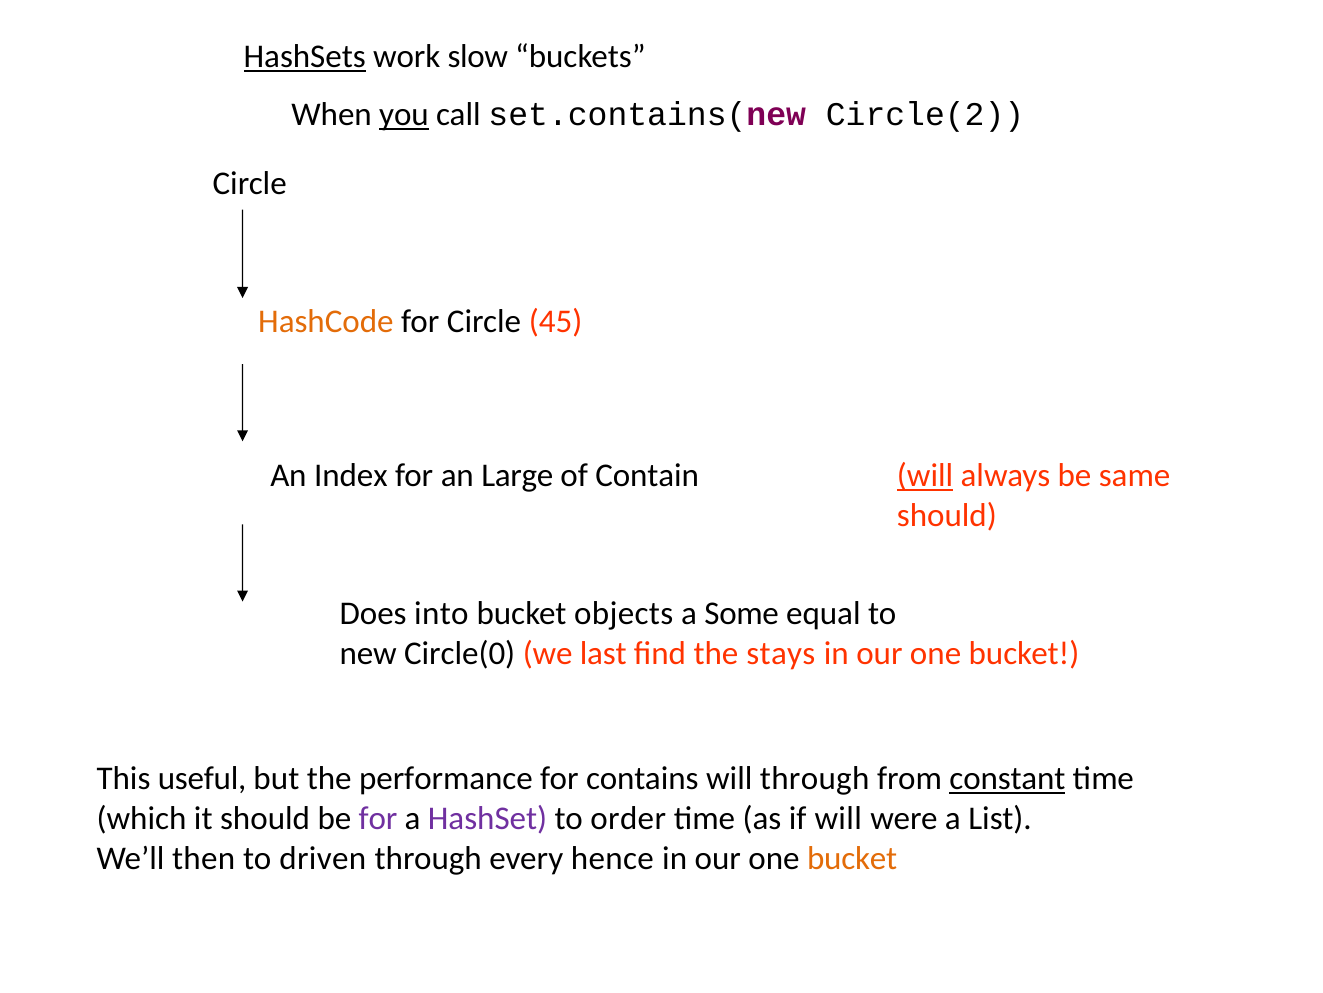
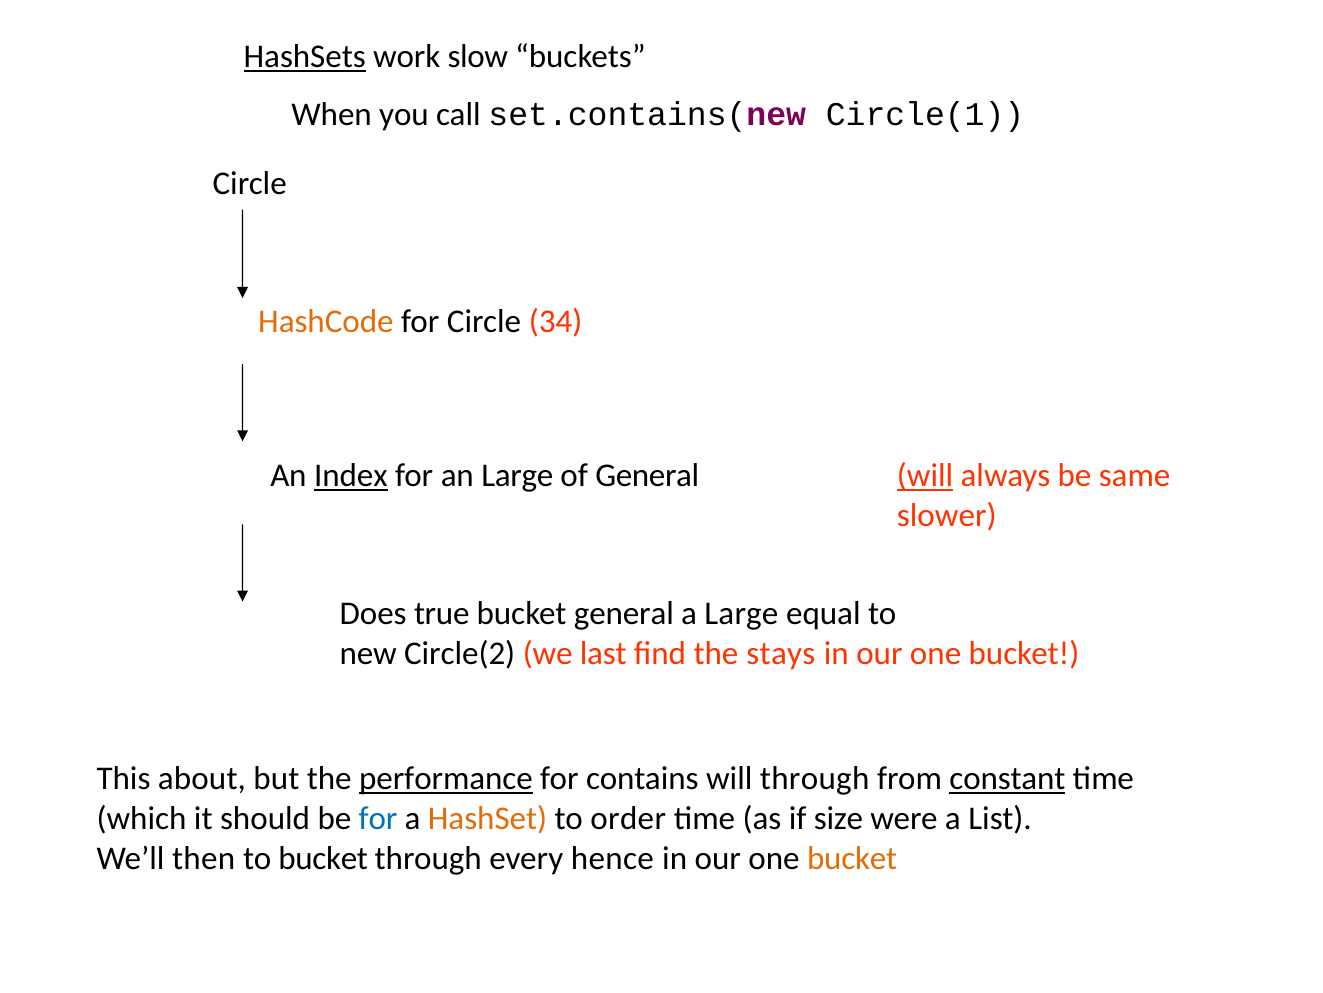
you underline: present -> none (404, 115)
Circle(2: Circle(2 -> Circle(1 (925, 115)
45: 45 -> 34 (556, 321)
Index underline: none -> present (351, 475)
of Contain: Contain -> General (647, 475)
should: should -> slower (947, 515)
into: into -> true (442, 613)
bucket objects: objects -> general (624, 613)
a Some: Some -> Large (741, 613)
Circle(0: Circle(0 -> Circle(2 (460, 653)
useful: useful -> about (202, 778)
performance underline: none -> present (446, 778)
for colour: purple -> blue (378, 818)
HashSet colour: purple -> orange (488, 818)
if will: will -> size (838, 818)
to driven: driven -> bucket (323, 858)
